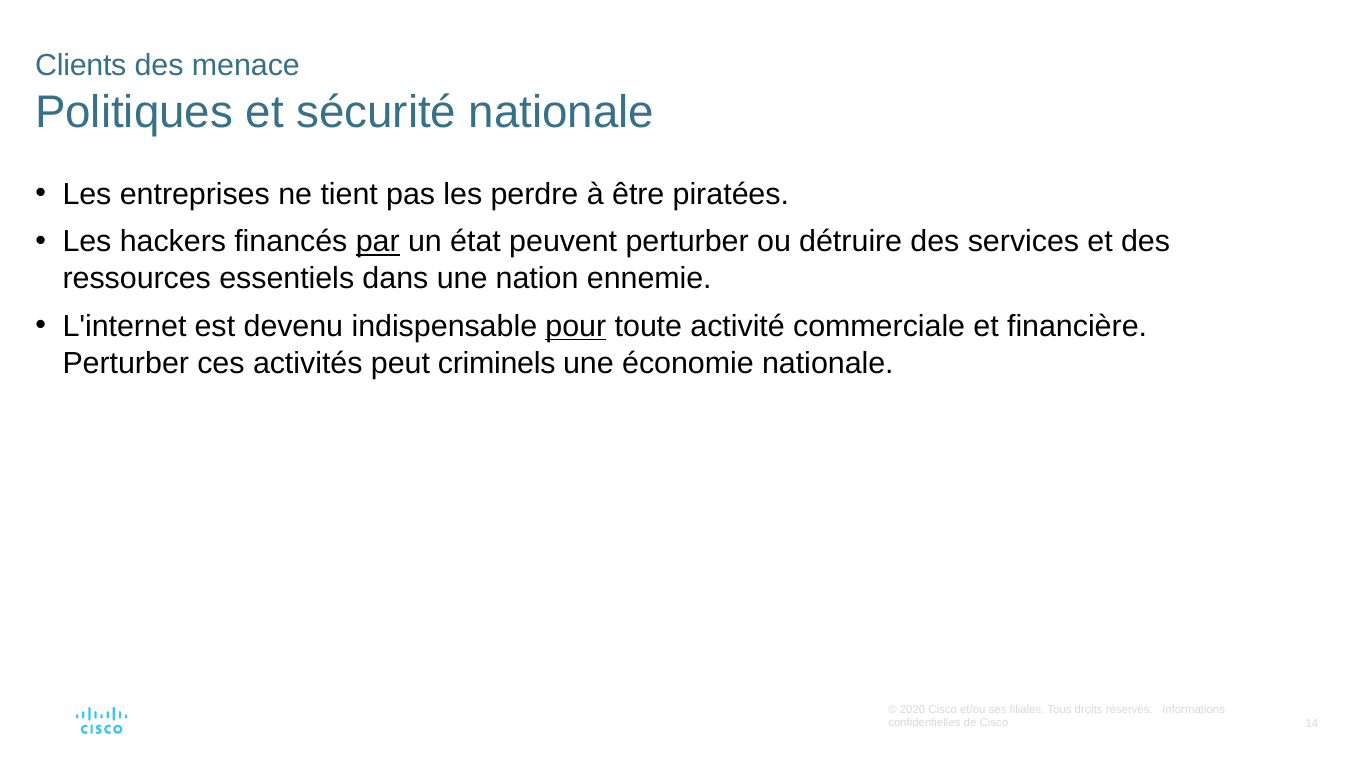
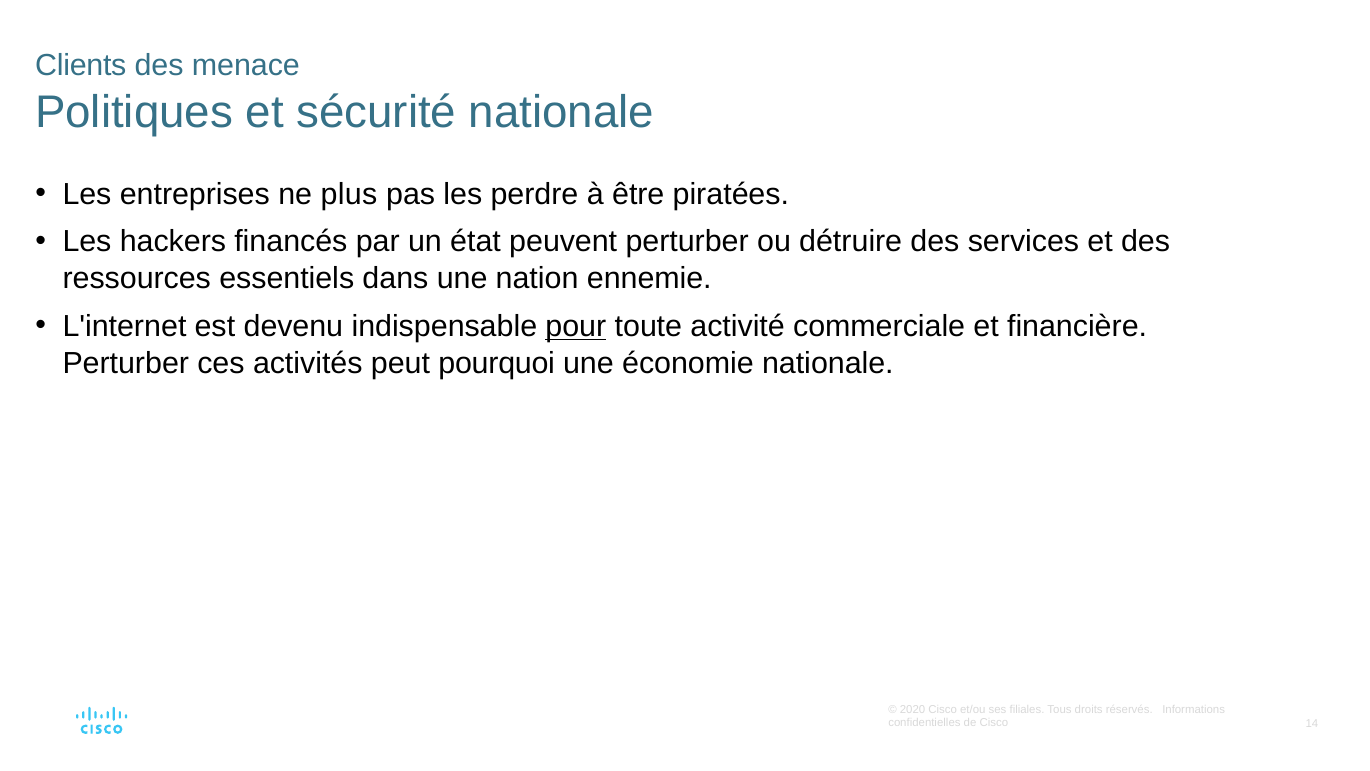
tient: tient -> plus (349, 194)
par underline: present -> none (378, 242)
criminels: criminels -> pourquoi (497, 363)
